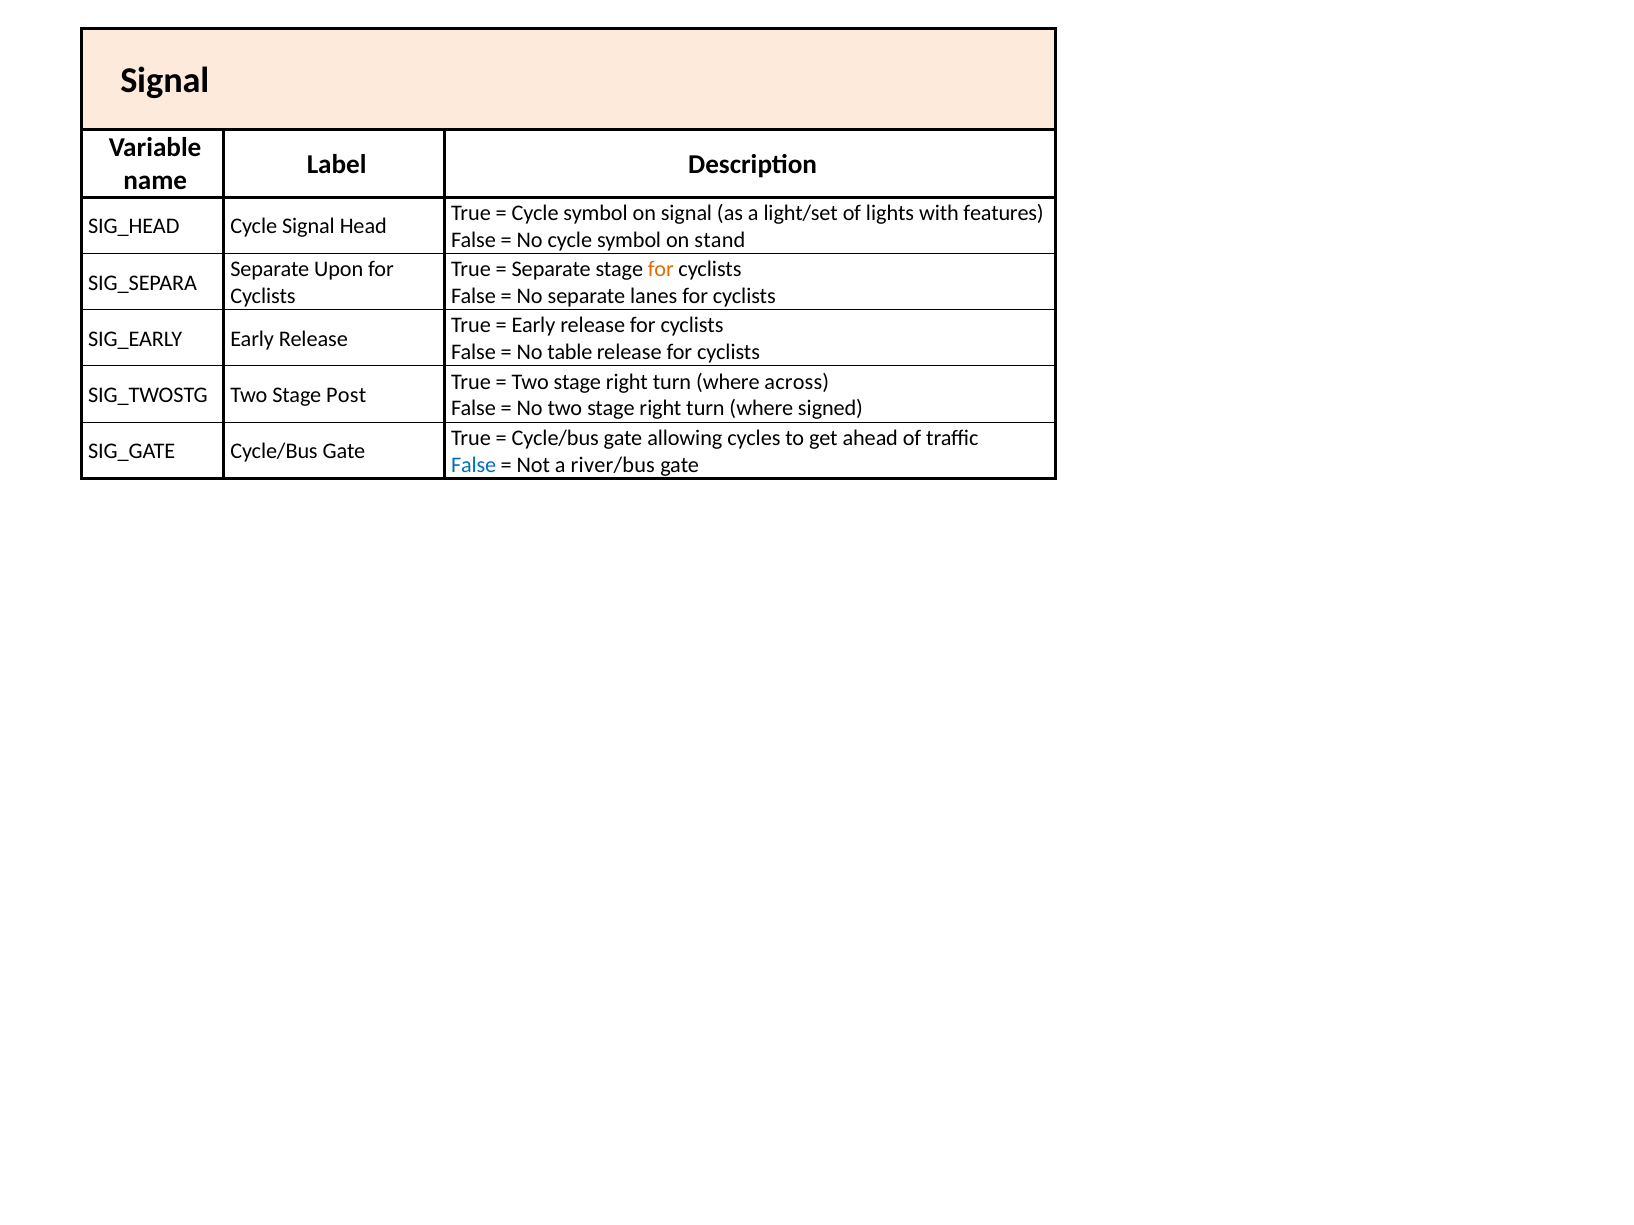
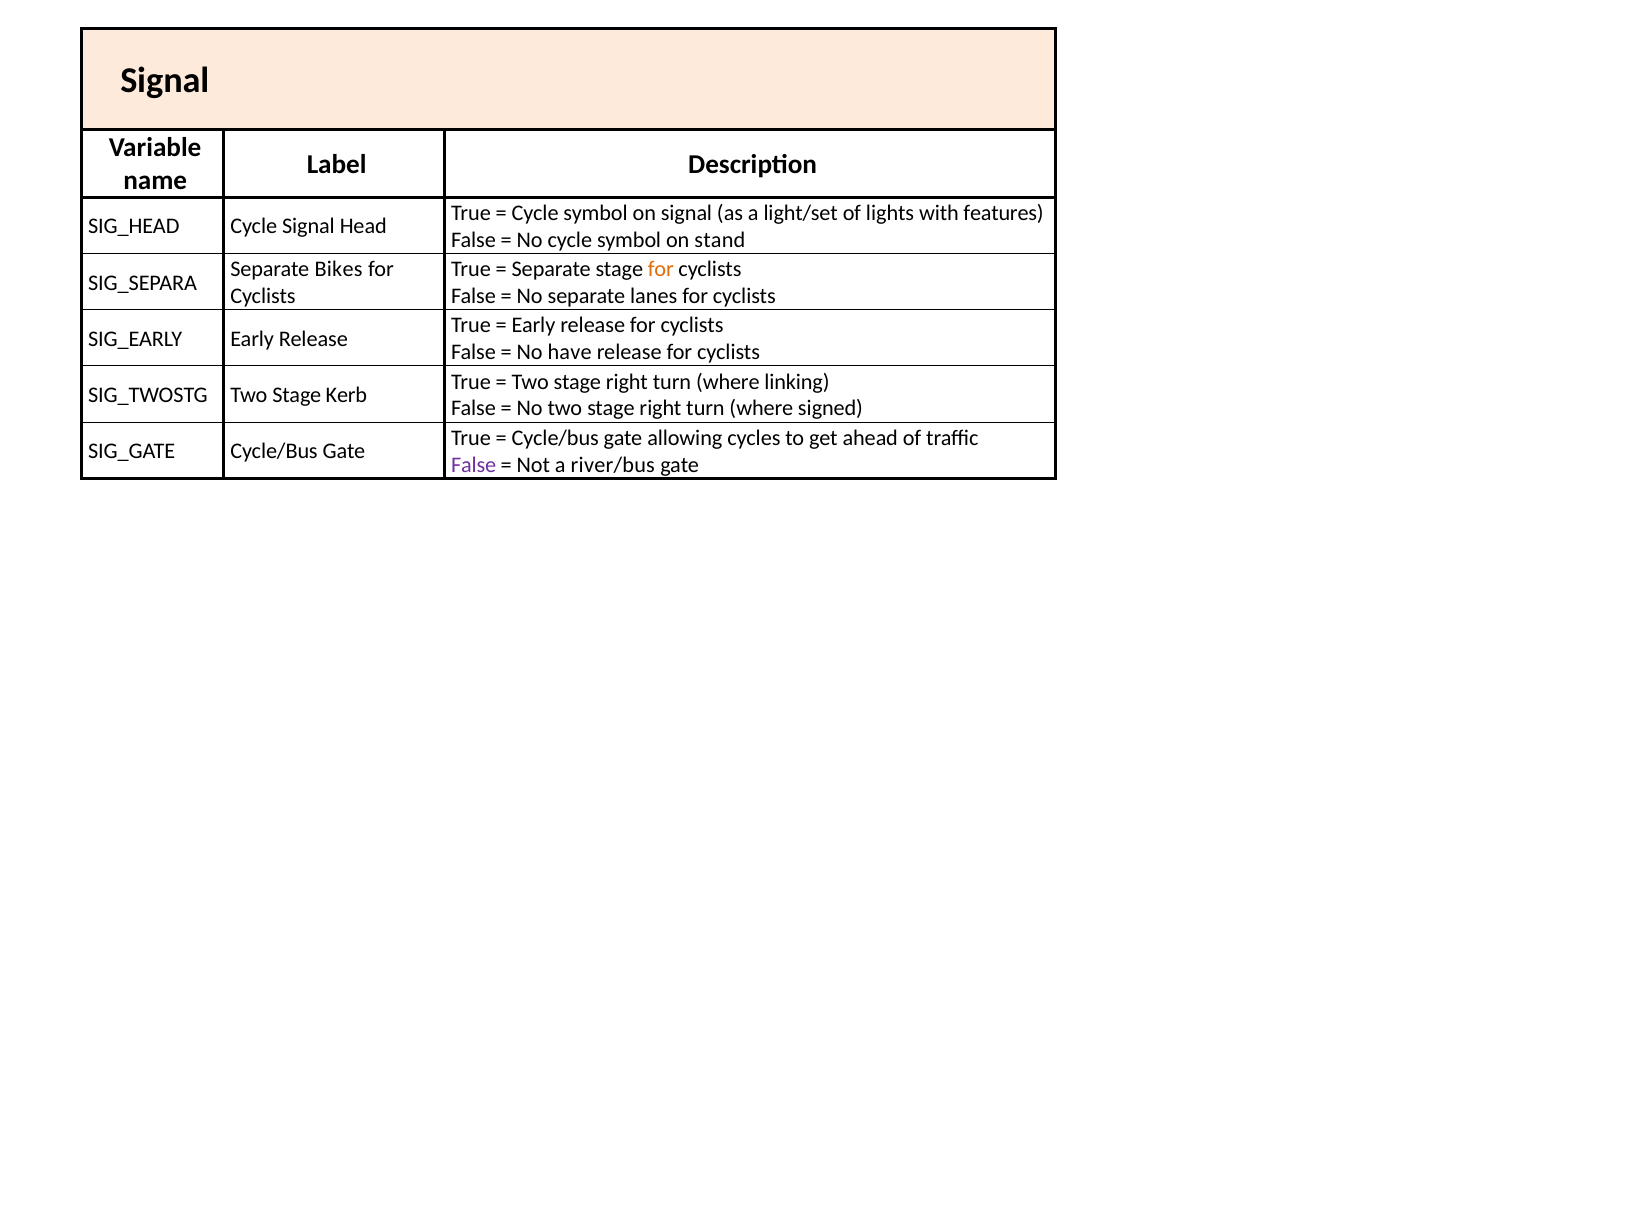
Upon: Upon -> Bikes (339, 269)
table: table -> have (570, 353)
across: across -> linking (797, 382)
Post: Post -> Kerb (346, 395)
False colour: blue -> purple (474, 465)
